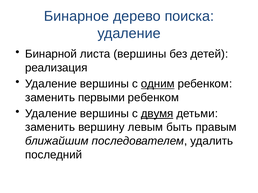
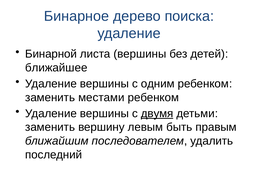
реализация: реализация -> ближайшее (56, 68)
одним underline: present -> none (158, 84)
первыми: первыми -> местами (101, 98)
